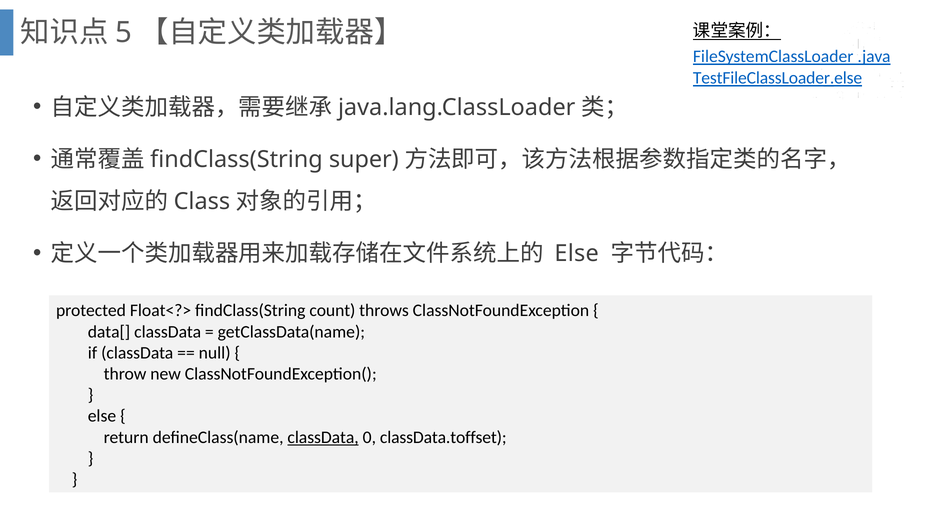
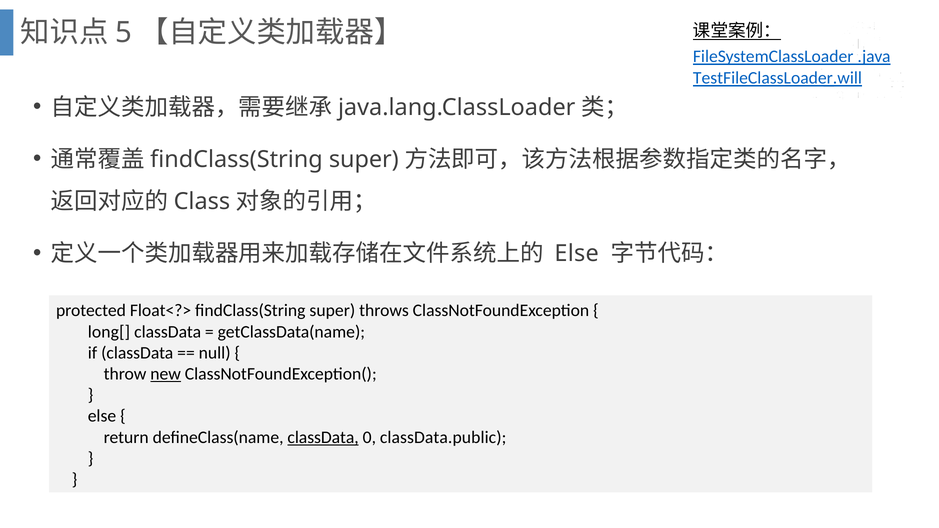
TestFileClassLoader.else: TestFileClassLoader.else -> TestFileClassLoader.will (777, 78)
count: count -> super (332, 311)
data[: data[ -> long[ (109, 332)
new underline: none -> present (166, 374)
classData.toffset: classData.toffset -> classData.public (443, 437)
